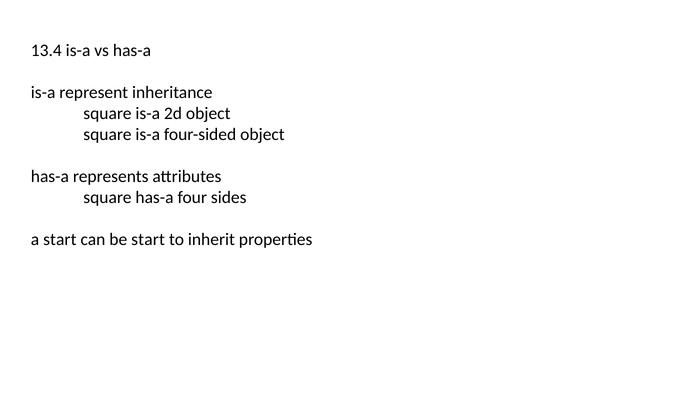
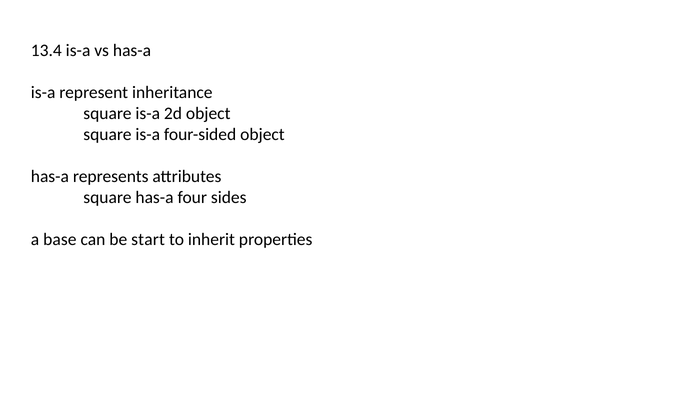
a start: start -> base (60, 239)
